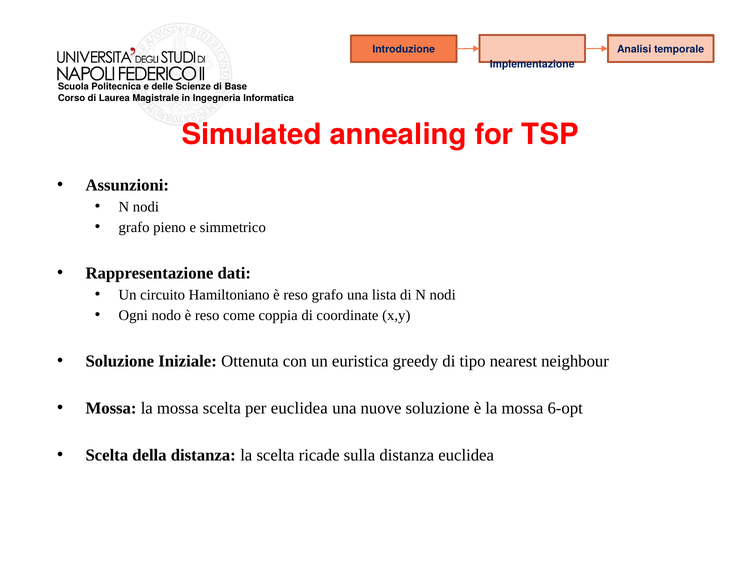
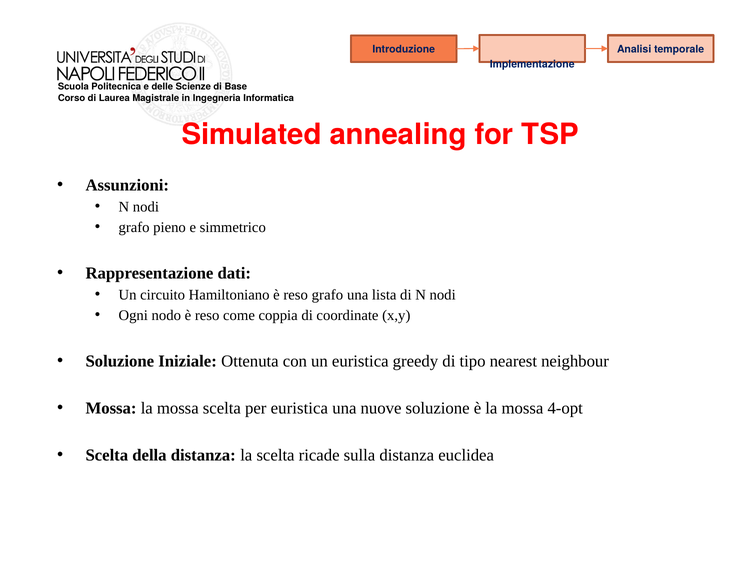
per euclidea: euclidea -> euristica (299, 408)
6-opt: 6-opt -> 4-opt (565, 408)
